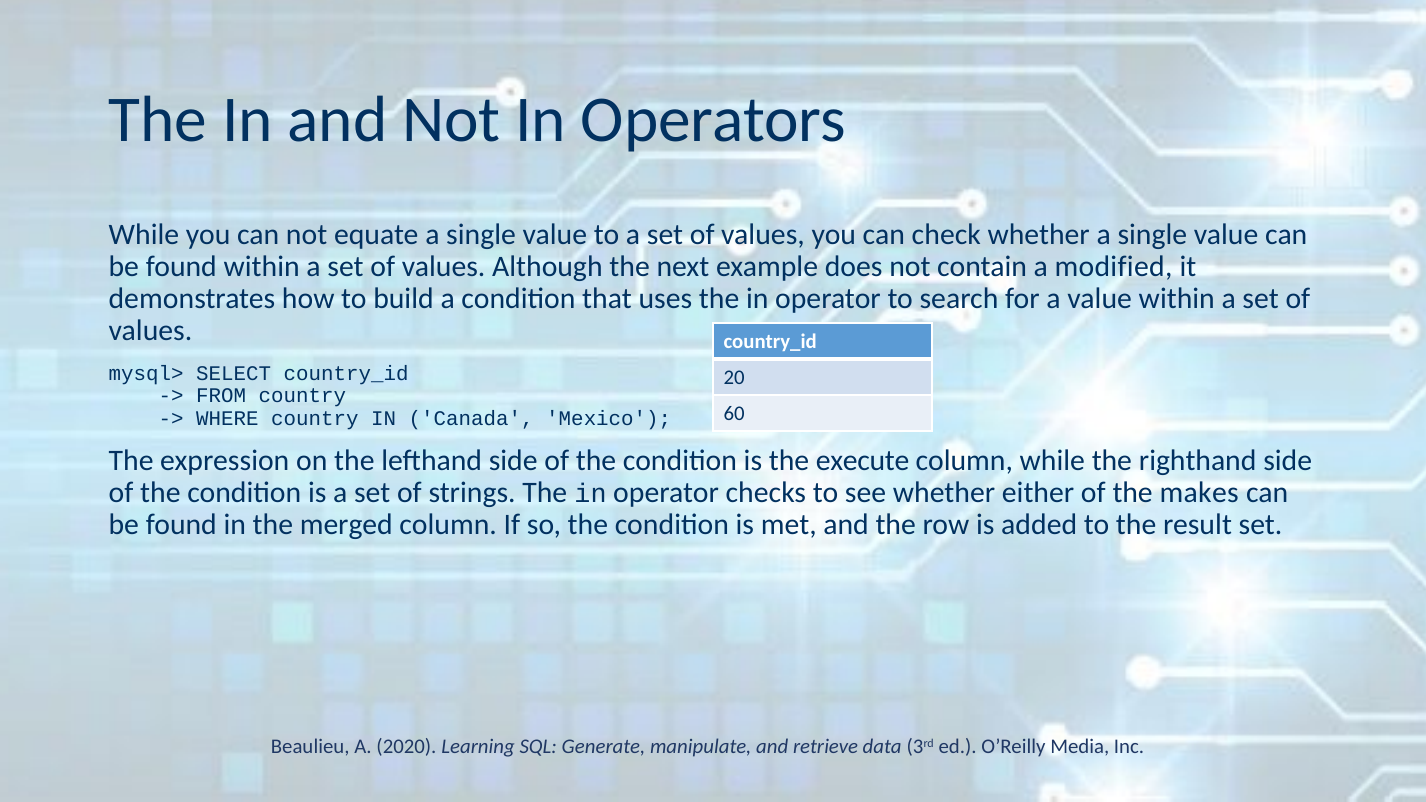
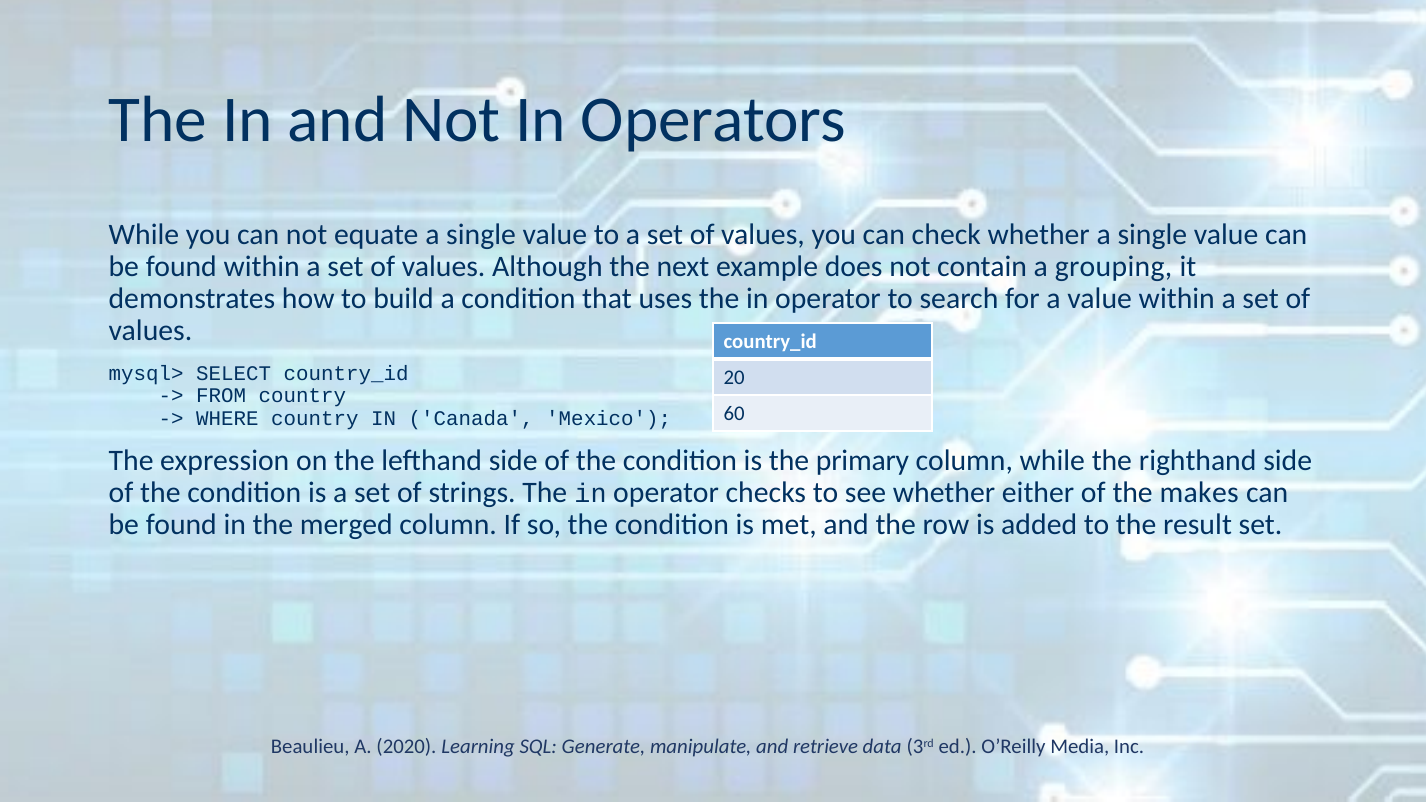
modified: modified -> grouping (1114, 267)
execute: execute -> primary (863, 461)
